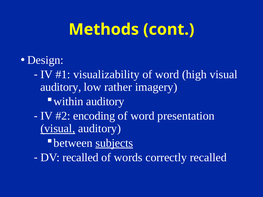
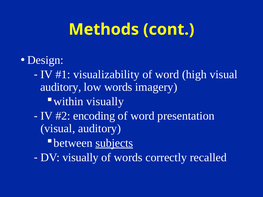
low rather: rather -> words (118, 87)
auditory: auditory -> visually (105, 102)
visual underline: present -> none (58, 129)
DV recalled: recalled -> visually (81, 158)
